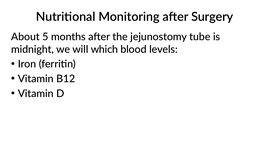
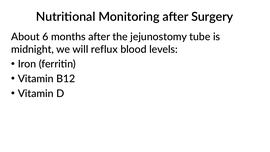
5: 5 -> 6 (45, 37)
which: which -> reflux (104, 49)
